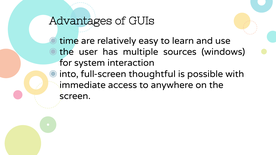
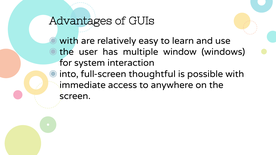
time: time -> with (69, 41)
sources: sources -> window (180, 52)
